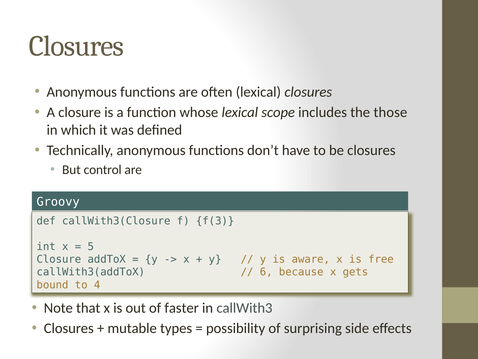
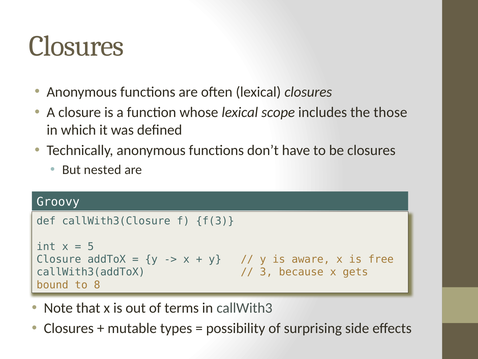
control: control -> nested (103, 169)
6: 6 -> 3 (266, 272)
4: 4 -> 8 (97, 285)
faster: faster -> terms (182, 308)
